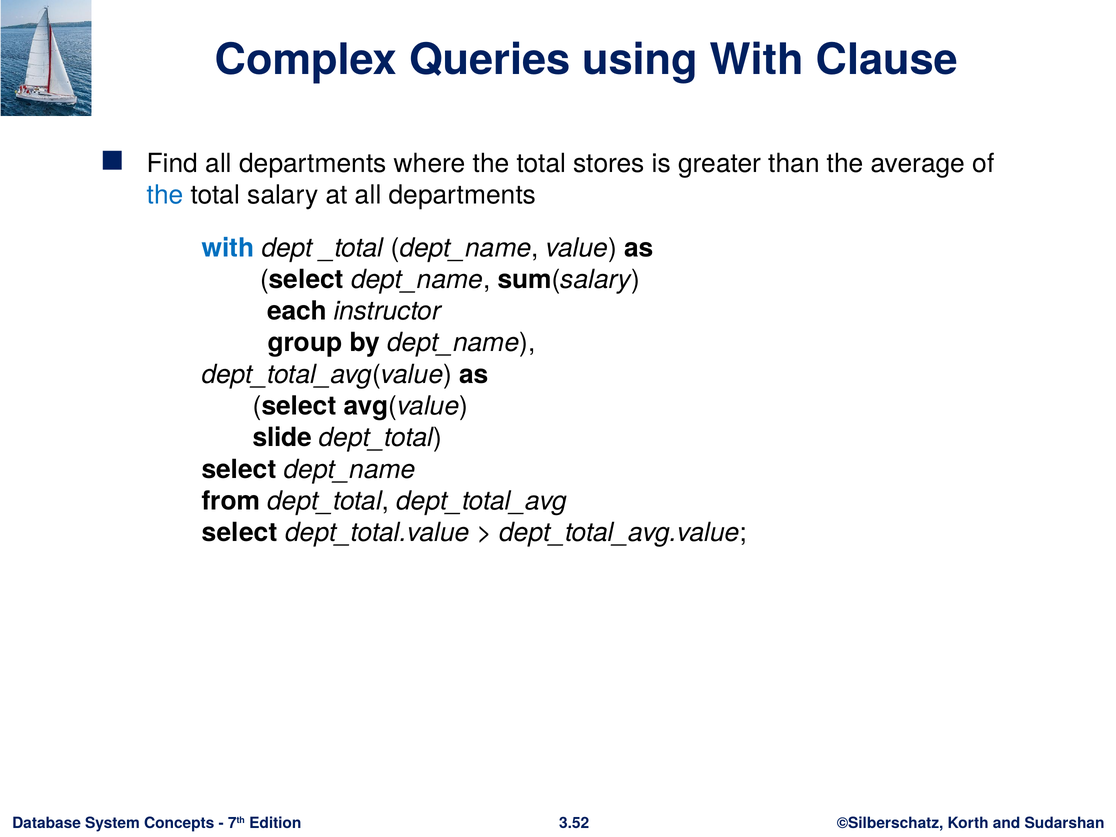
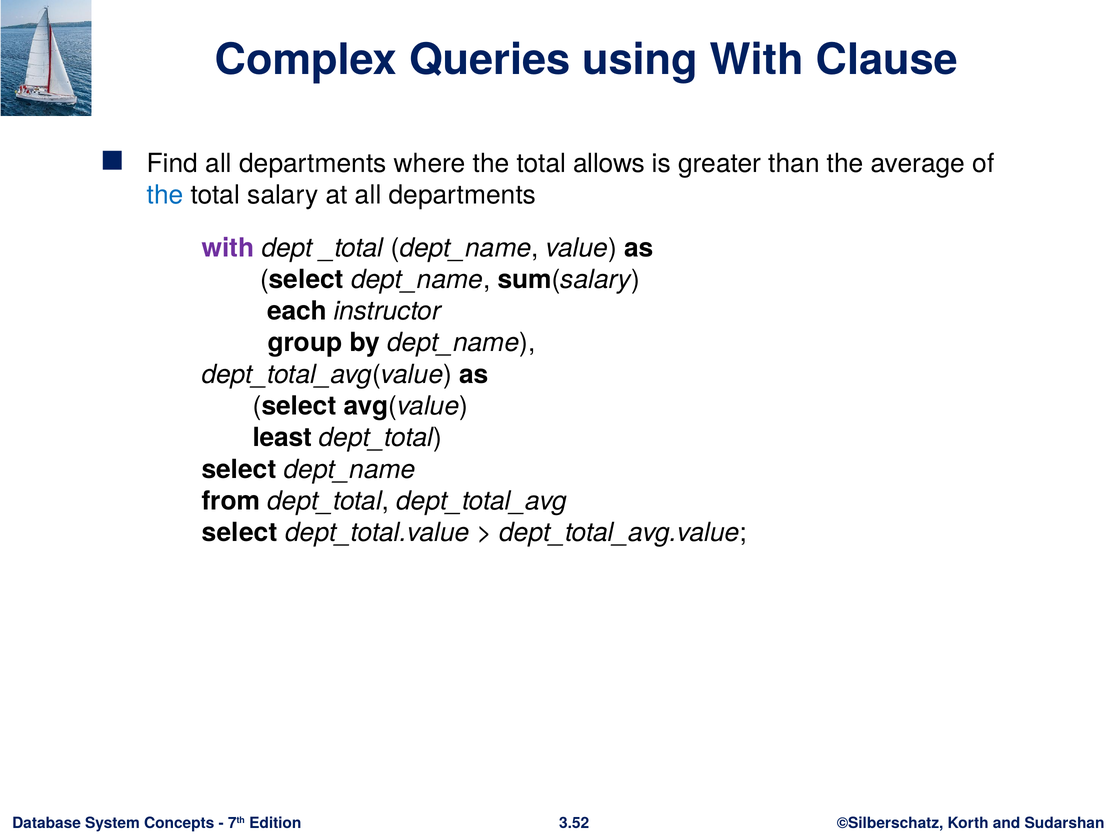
stores: stores -> allows (609, 163)
with colour: blue -> purple (228, 248)
slide: slide -> least (282, 438)
